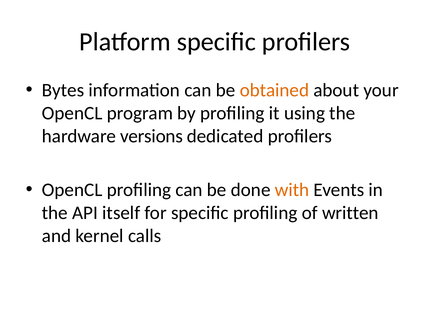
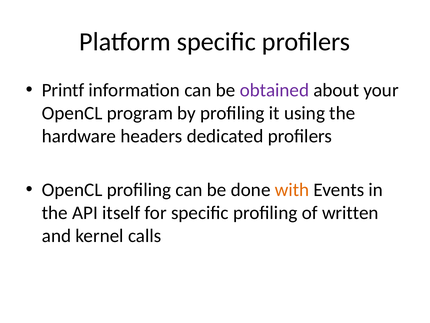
Bytes: Bytes -> Printf (63, 90)
obtained colour: orange -> purple (274, 90)
versions: versions -> headers (151, 136)
